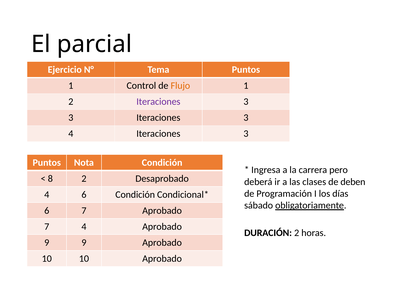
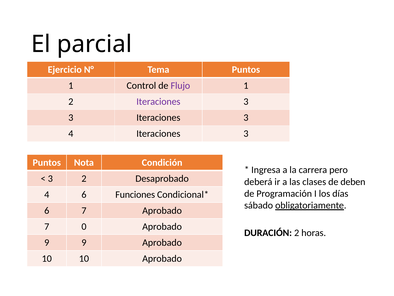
Flujo colour: orange -> purple (180, 86)
8: 8 -> 3 (50, 178)
6 Condición: Condición -> Funciones (135, 194)
7 4: 4 -> 0 (84, 226)
